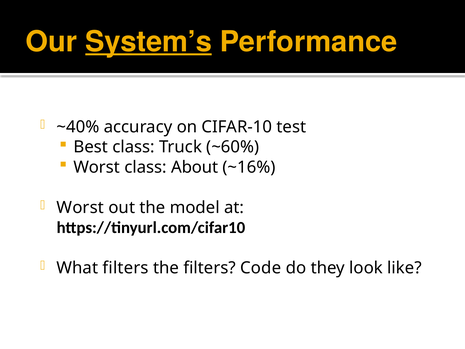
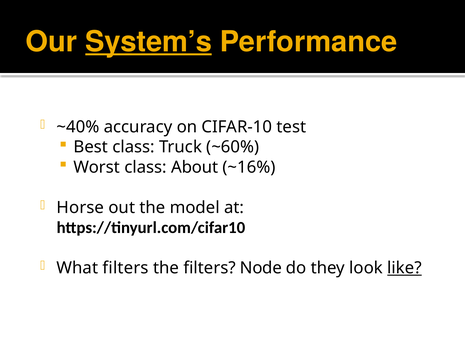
Worst: Worst -> Horse (80, 207)
Code: Code -> Node (261, 268)
like underline: none -> present (404, 268)
